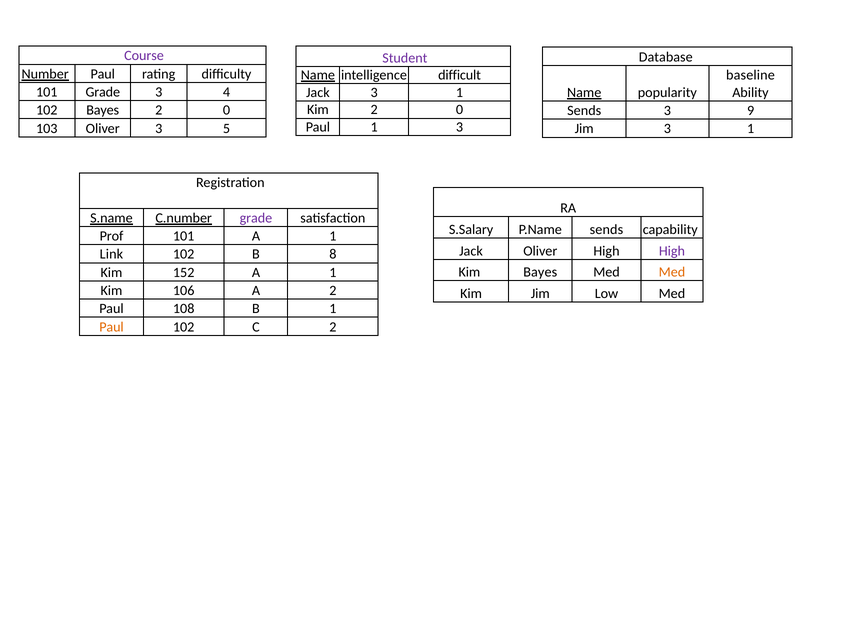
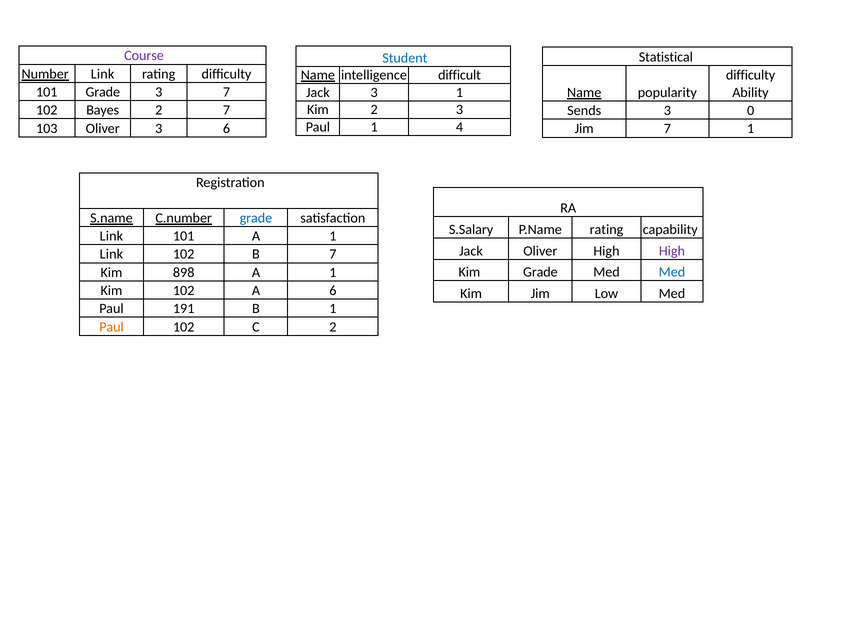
Database: Database -> Statistical (666, 57)
Student colour: purple -> blue (405, 58)
Number Paul: Paul -> Link (103, 74)
baseline: baseline -> difficulty (751, 75)
3 4: 4 -> 7 (227, 92)
Kim 2 0: 0 -> 3 (460, 110)
0: 0 -> 7 (227, 110)
9: 9 -> 0 (751, 111)
1 3: 3 -> 4 (460, 127)
3 5: 5 -> 6 (227, 129)
Jim 3: 3 -> 7 (667, 129)
grade colour: purple -> blue (256, 218)
P.Name sends: sends -> rating (606, 230)
Prof: Prof -> Link (111, 236)
B 8: 8 -> 7 (333, 254)
Kim Bayes: Bayes -> Grade (540, 272)
Med colour: orange -> blue (672, 272)
152: 152 -> 898 (184, 273)
Kim 106: 106 -> 102 (184, 291)
A 2: 2 -> 6 (333, 291)
108: 108 -> 191 (184, 309)
